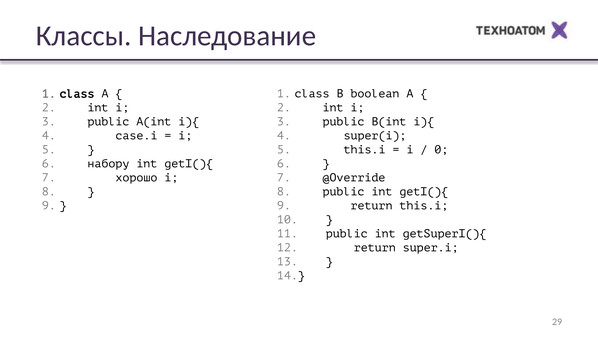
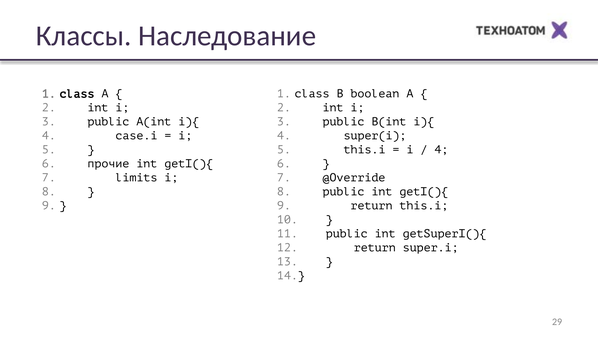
0: 0 -> 4 (441, 149)
набору: набору -> прочие (108, 163)
хорошо: хорошо -> limits (136, 177)
